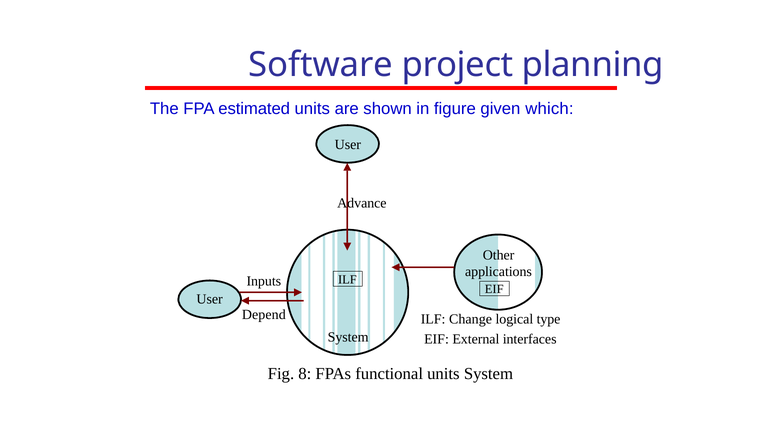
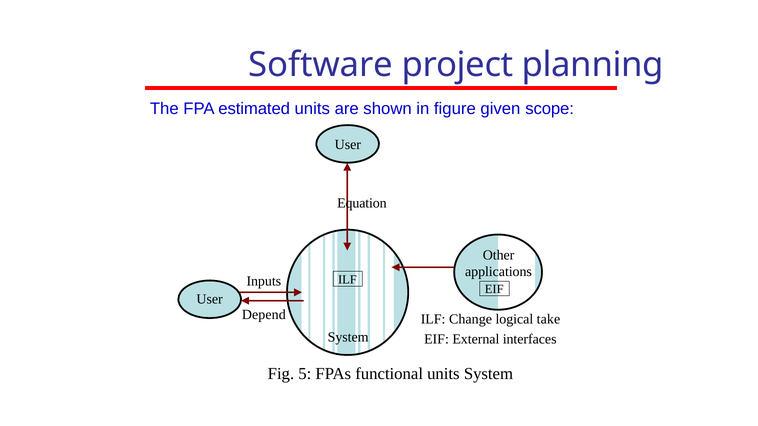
which: which -> scope (550, 109)
Advance: Advance -> Equation (362, 203)
type: type -> take (548, 320)
8: 8 -> 5 (305, 374)
